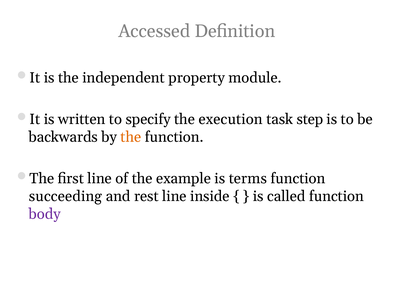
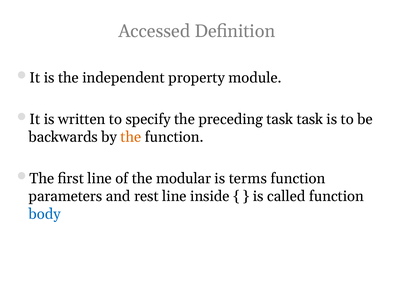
execution: execution -> preceding (231, 119)
task step: step -> task (310, 119)
example: example -> modular (184, 178)
succeeding: succeeding -> parameters (66, 196)
body colour: purple -> blue (45, 214)
